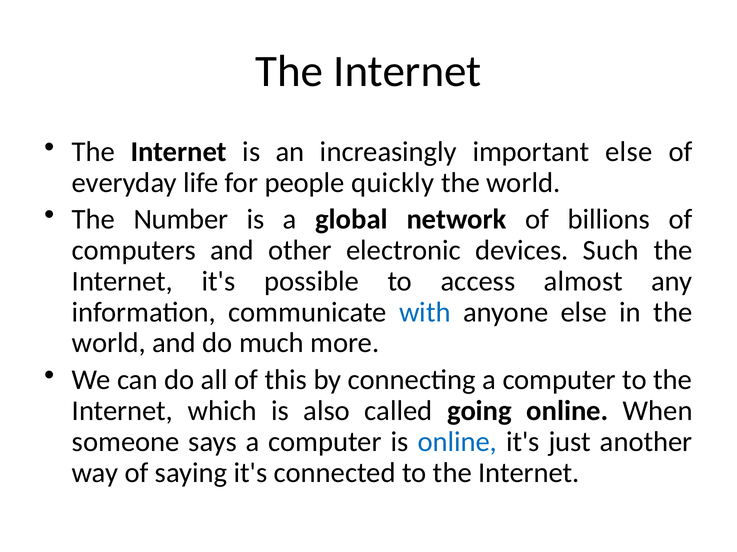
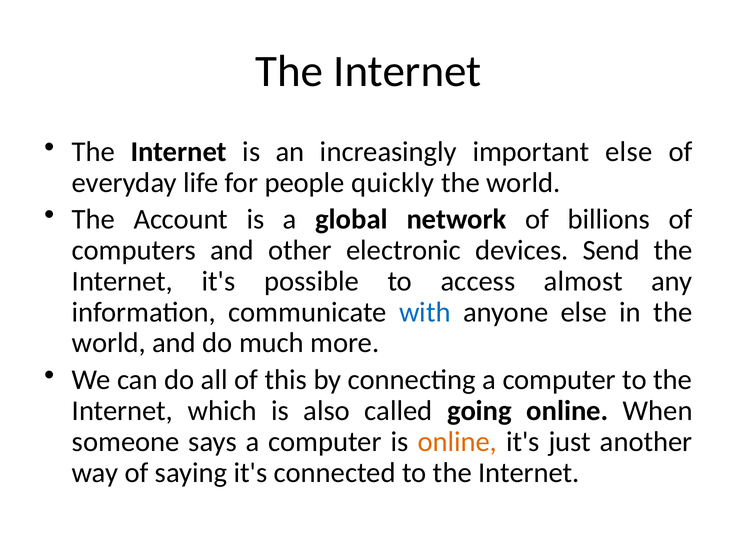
Number: Number -> Account (181, 220)
Such: Such -> Send (611, 251)
online colour: blue -> orange (457, 442)
